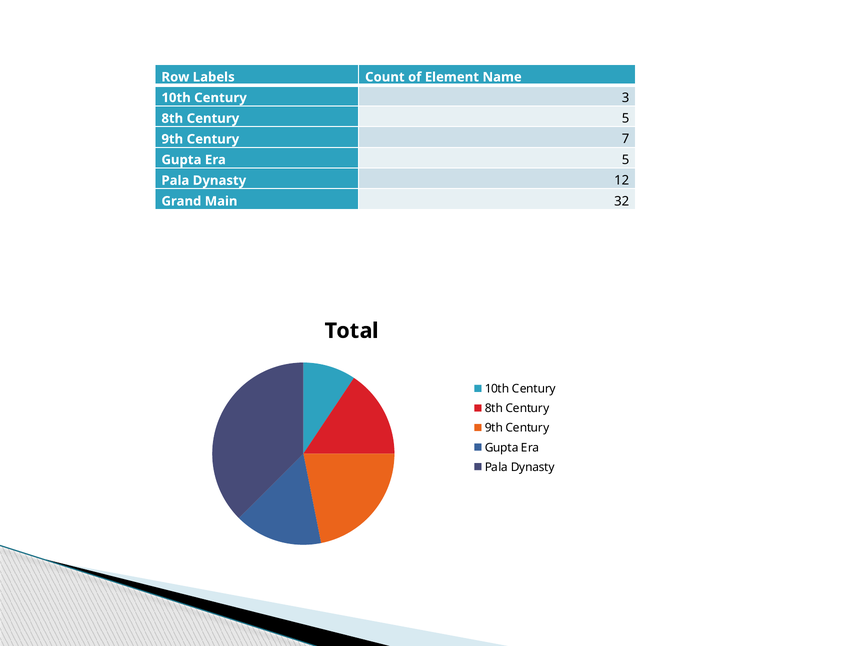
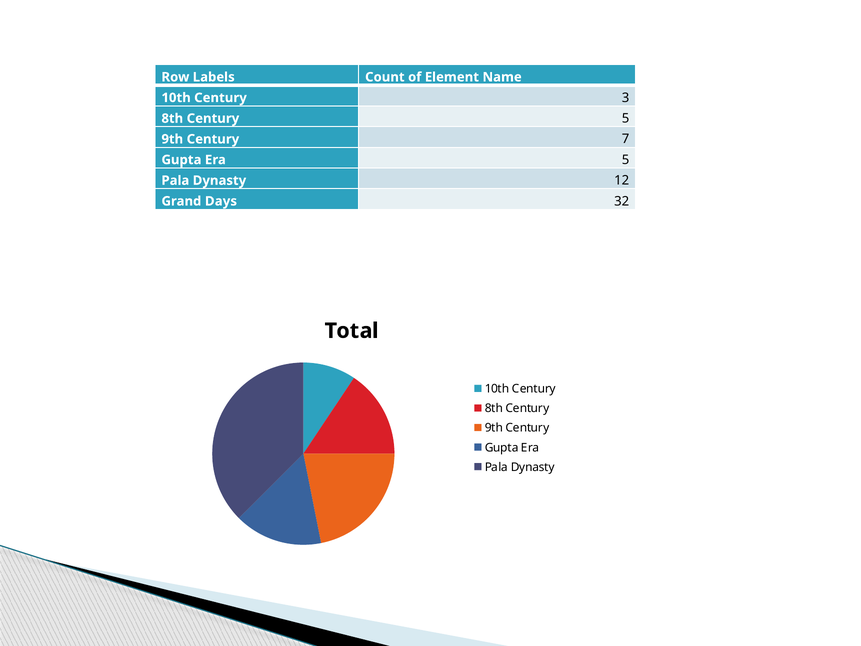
Main: Main -> Days (221, 201)
